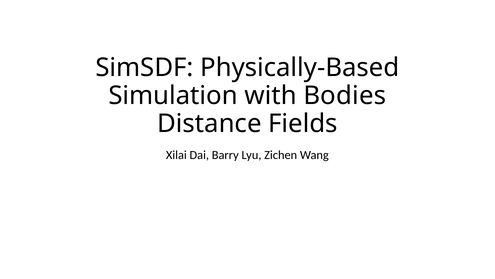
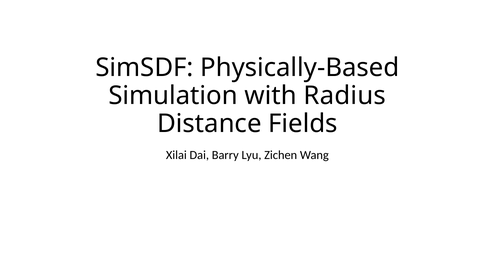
Bodies: Bodies -> Radius (345, 95)
